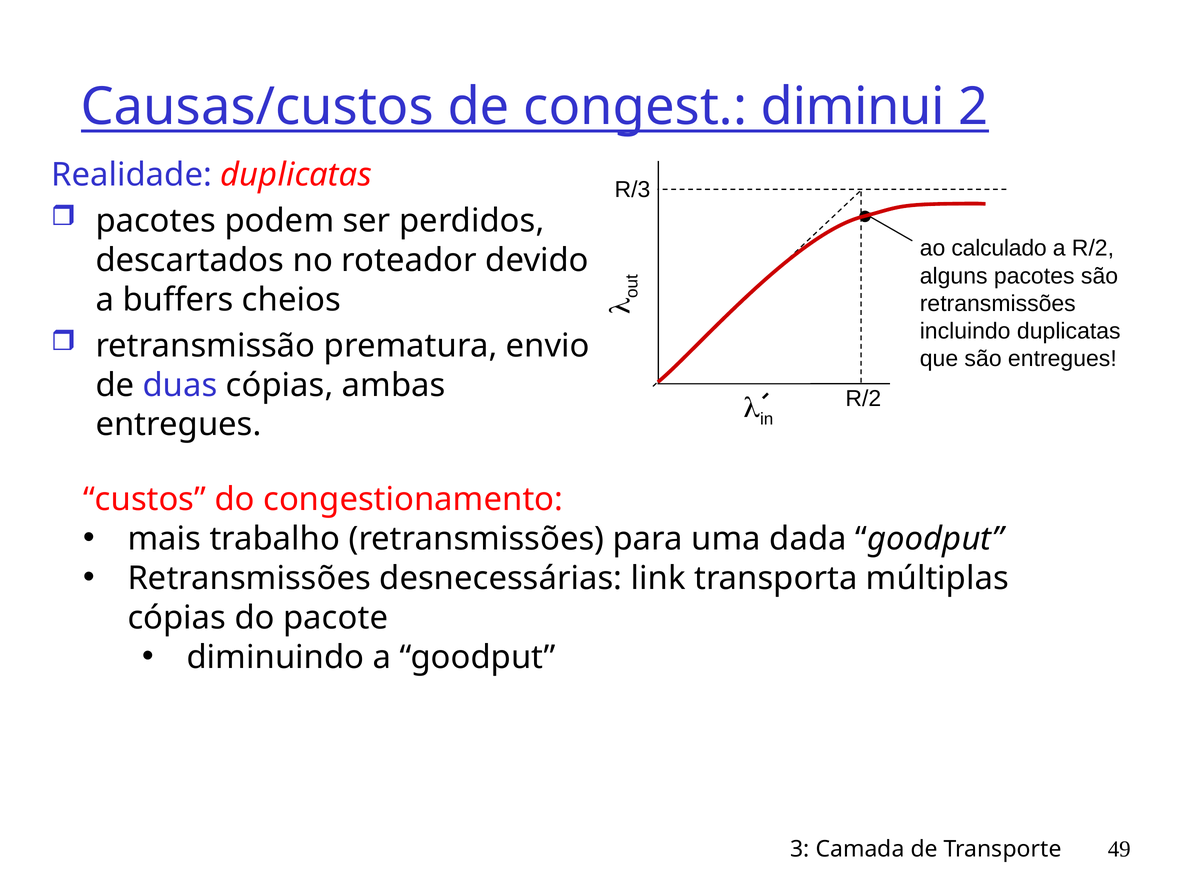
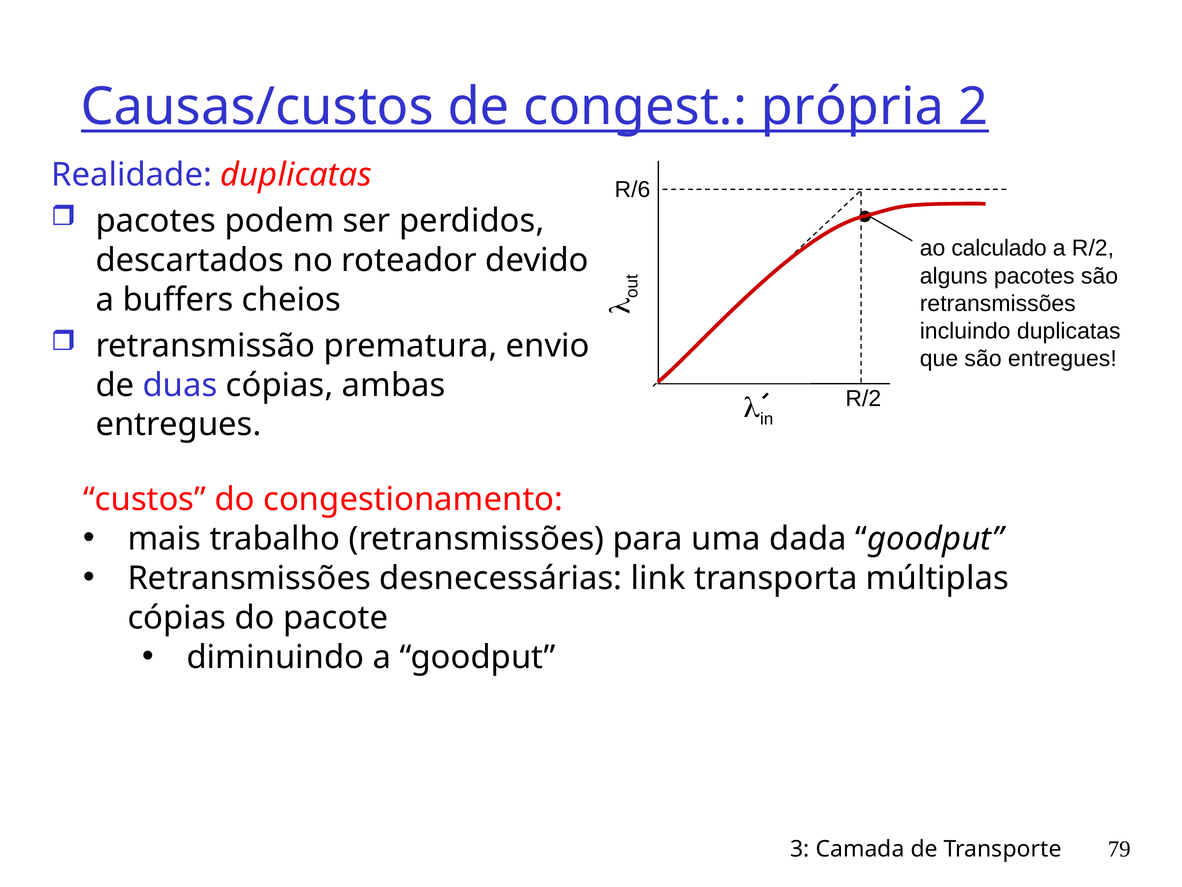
diminui: diminui -> própria (853, 107)
R/3: R/3 -> R/6 (632, 190)
49: 49 -> 79 (1119, 849)
